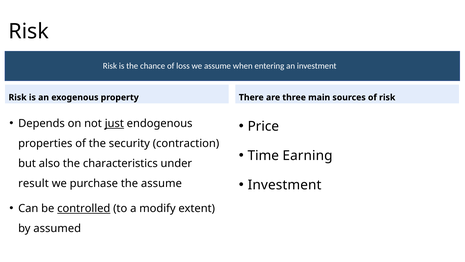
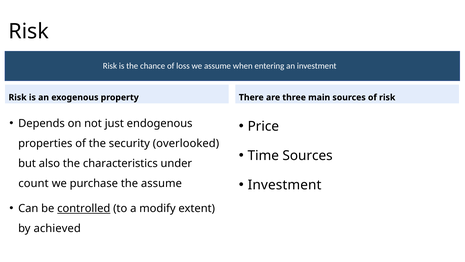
just underline: present -> none (114, 123)
contraction: contraction -> overlooked (186, 143)
Time Earning: Earning -> Sources (308, 155)
result: result -> count (34, 183)
assumed: assumed -> achieved (57, 228)
